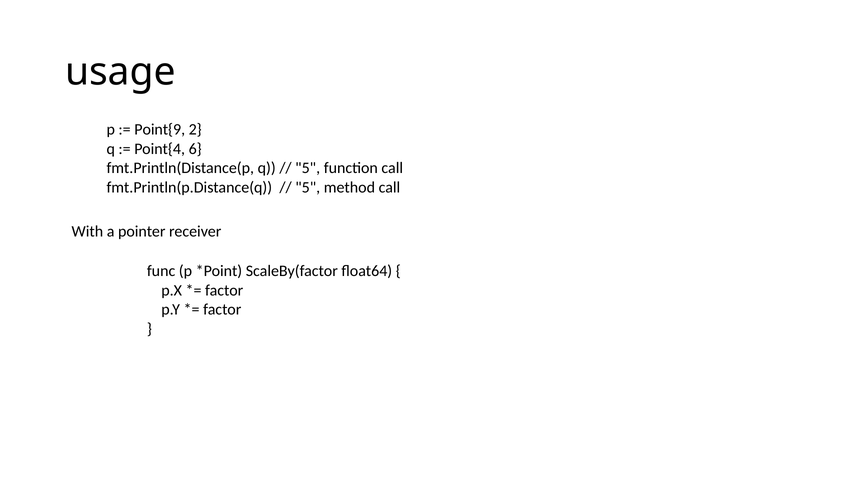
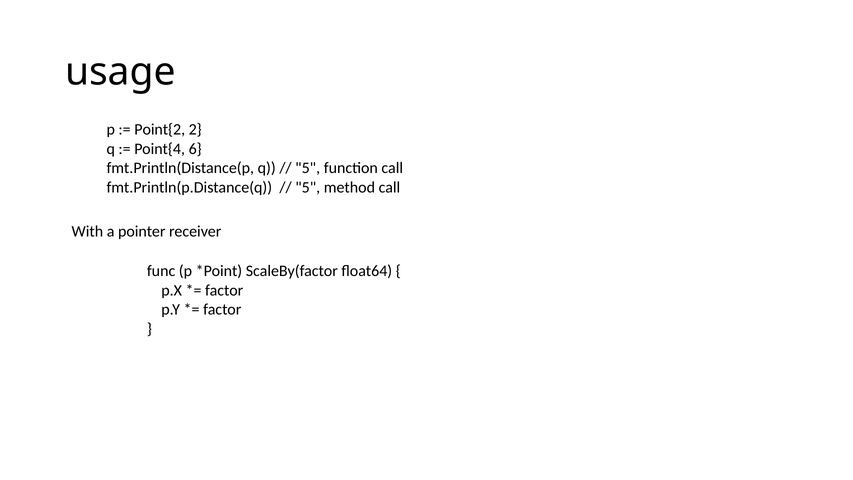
Point{9: Point{9 -> Point{2 (160, 130)
